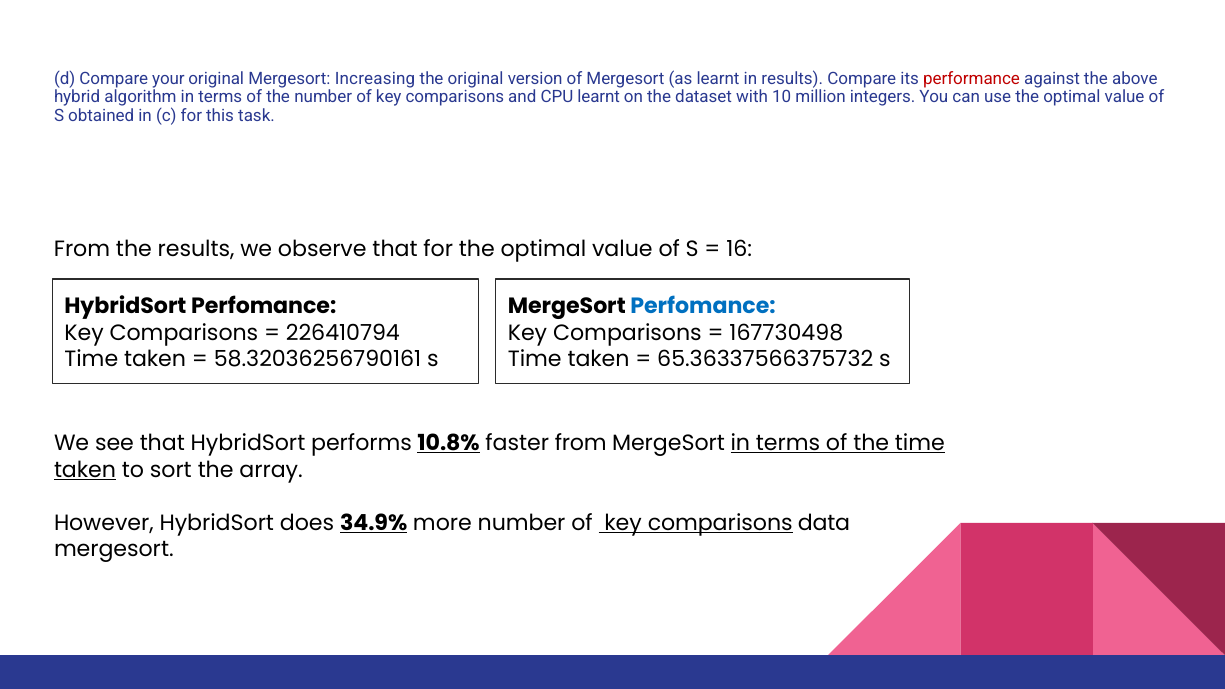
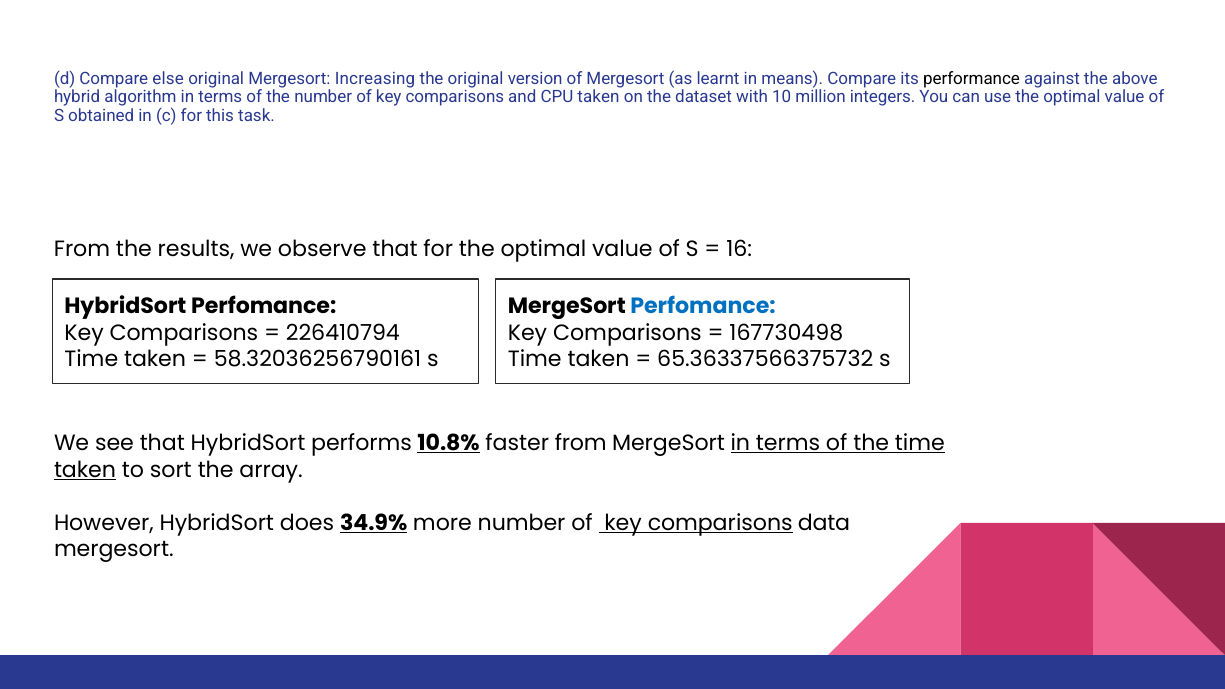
your: your -> else (168, 79)
in results: results -> means (792, 79)
performance colour: red -> black (972, 79)
CPU learnt: learnt -> taken (599, 97)
